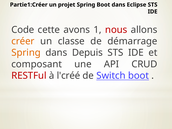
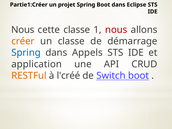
Code: Code -> Nous (23, 30)
cette avons: avons -> classe (77, 30)
Spring colour: orange -> blue (26, 53)
Depuis: Depuis -> Appels (87, 53)
composant: composant -> application (37, 64)
RESTFul colour: red -> orange (29, 76)
